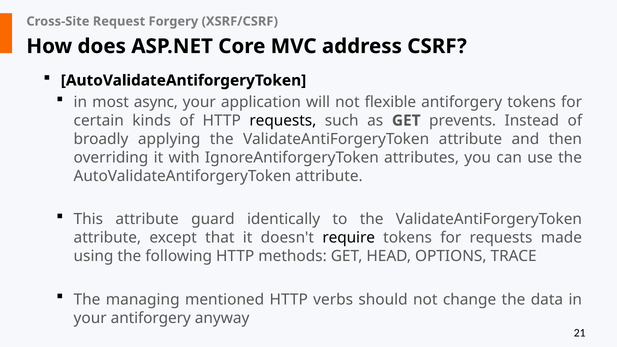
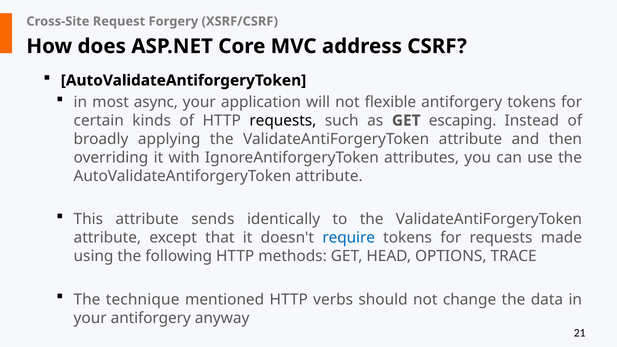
prevents: prevents -> escaping (463, 121)
guard: guard -> sends (213, 219)
require colour: black -> blue (349, 238)
managing: managing -> technique (143, 299)
